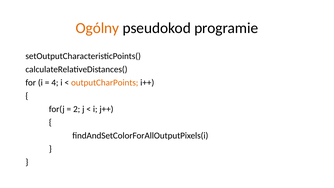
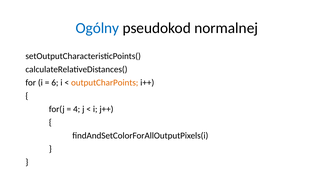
Ogólny colour: orange -> blue (97, 28)
programie: programie -> normalnej (226, 28)
4: 4 -> 6 (55, 83)
2: 2 -> 4 (77, 109)
